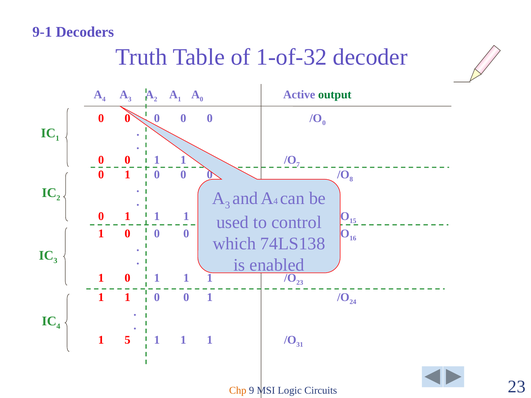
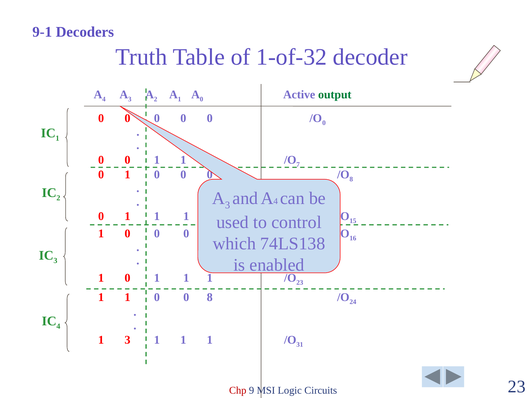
1 0 0 1: 1 -> 8 (210, 297)
1 5: 5 -> 3 (128, 340)
Chp colour: orange -> red (238, 391)
